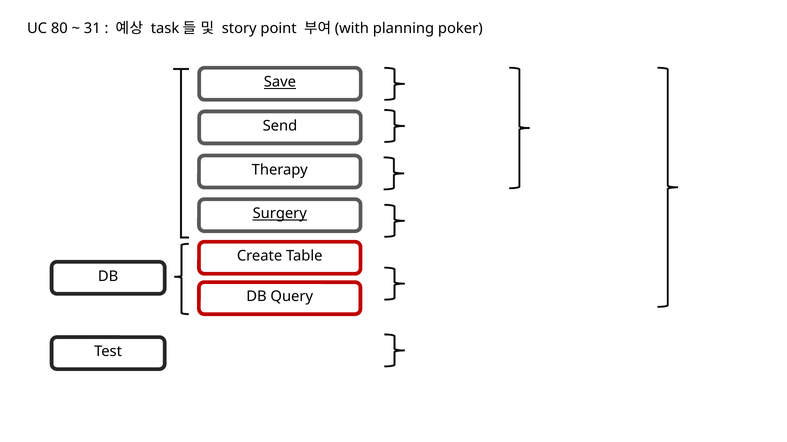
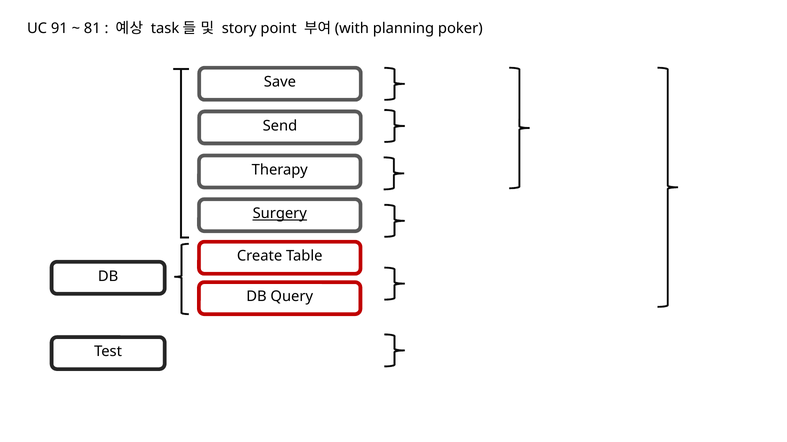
80: 80 -> 91 (59, 29)
31: 31 -> 81 (92, 29)
Save underline: present -> none (280, 82)
